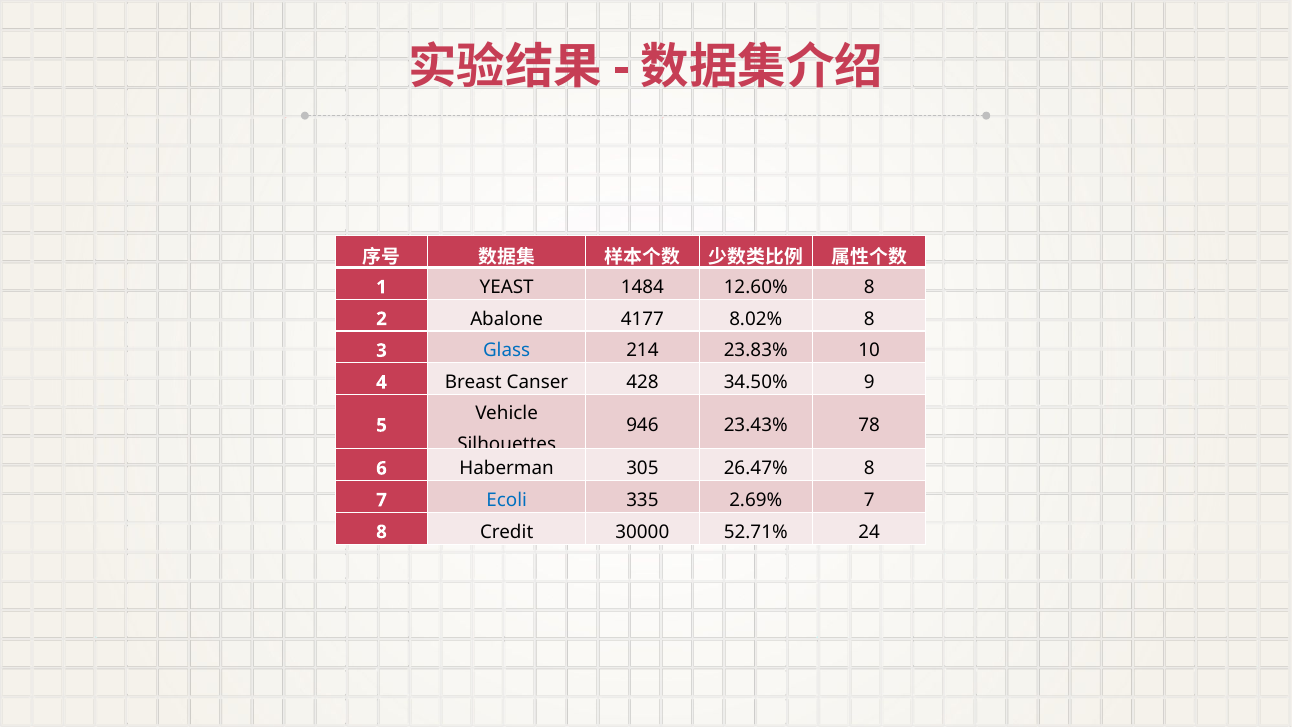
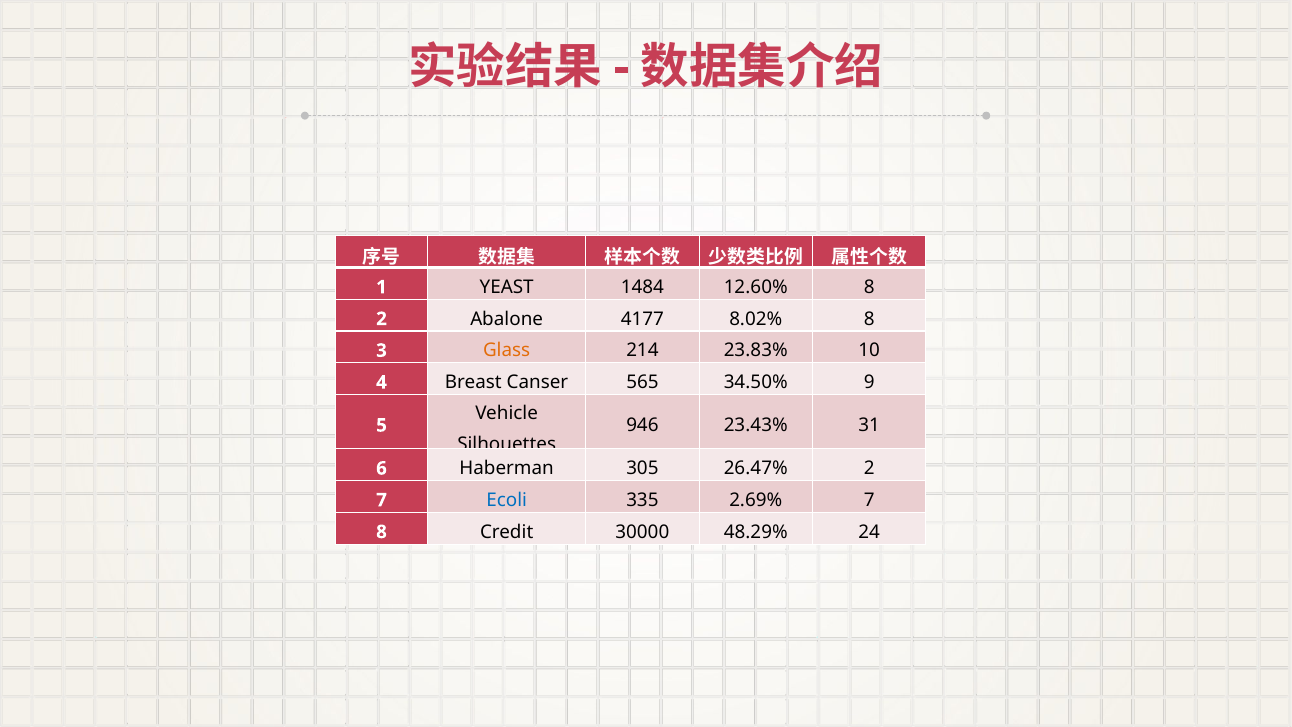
Glass colour: blue -> orange (507, 350)
428: 428 -> 565 (642, 382)
78: 78 -> 31 (869, 425)
26.47% 8: 8 -> 2 (869, 468)
52.71%: 52.71% -> 48.29% (756, 532)
